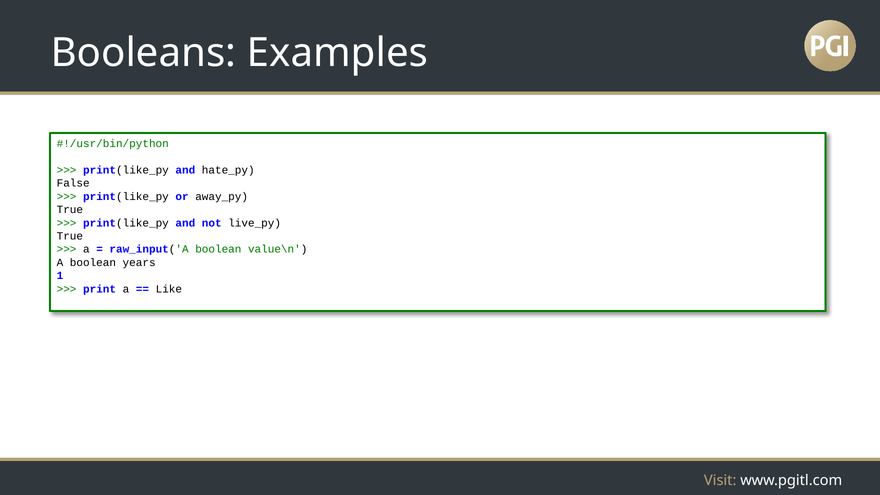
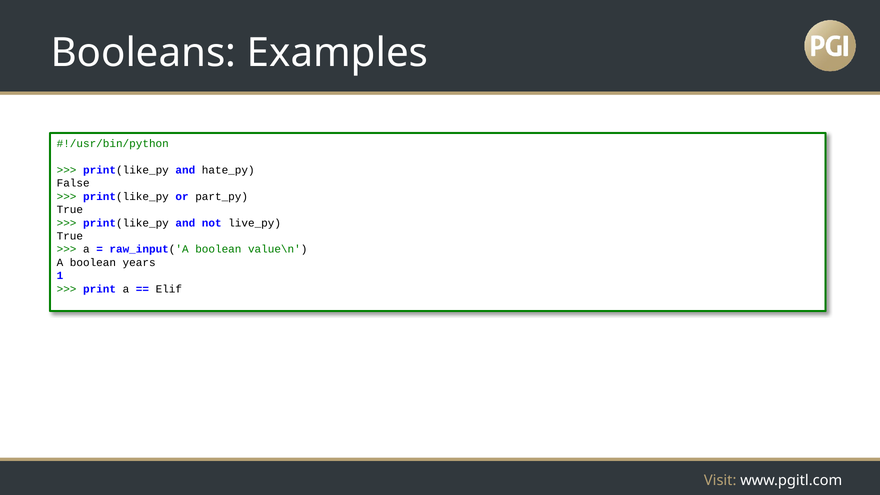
away_py: away_py -> part_py (222, 197)
Like: Like -> Elif (169, 289)
